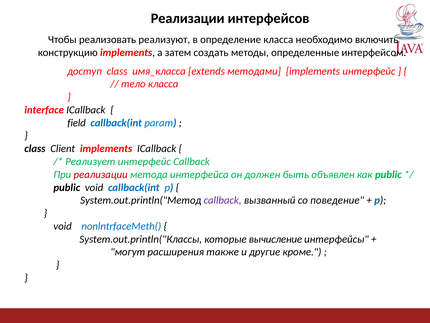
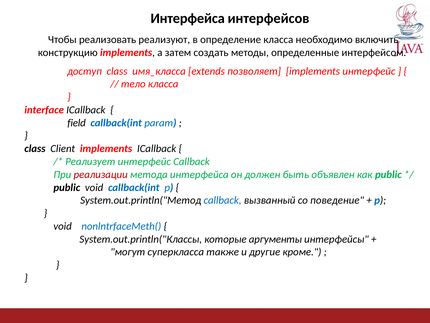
Реализации: Реализации -> Интерфейса (188, 18)
методами: методами -> позволяет (254, 71)
callback colour: purple -> blue (223, 200)
вычисление: вычисление -> аргументы (275, 239)
расширения: расширения -> суперкласса (176, 252)
